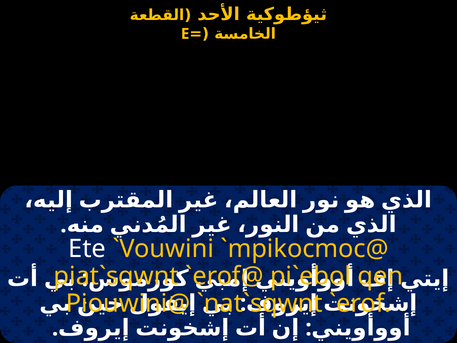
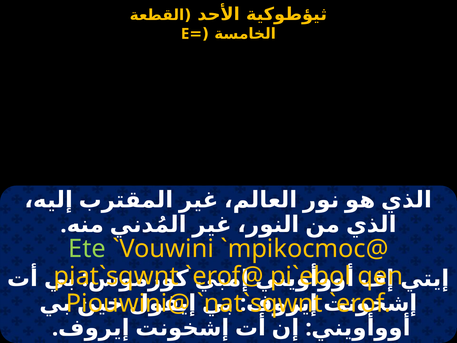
Ete colour: white -> light green (87, 249)
